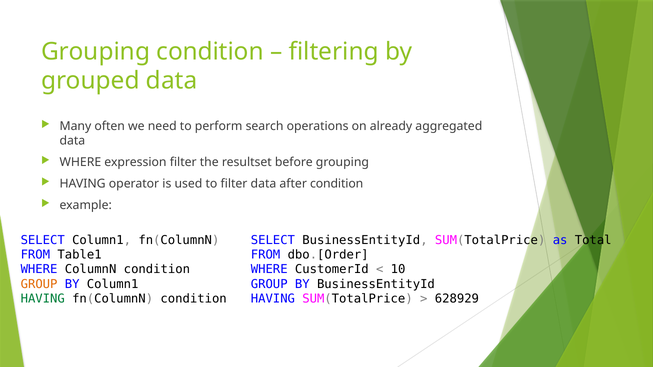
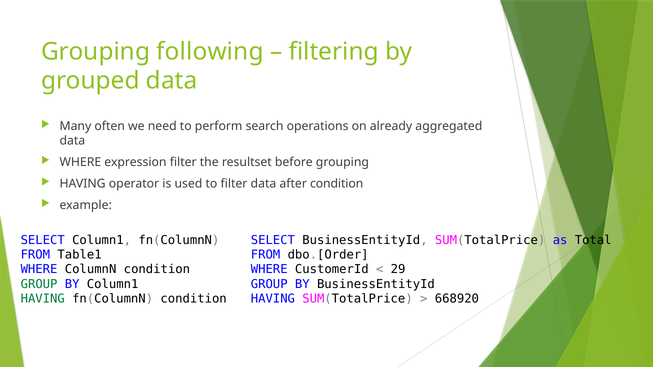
Grouping condition: condition -> following (210, 51)
10: 10 -> 29 (398, 270)
GROUP colour: orange -> green (39, 284)
628929: 628929 -> 668920 (457, 299)
